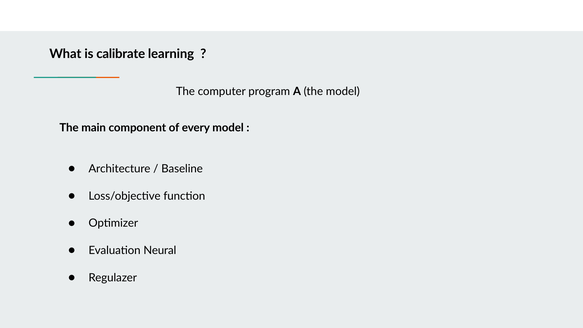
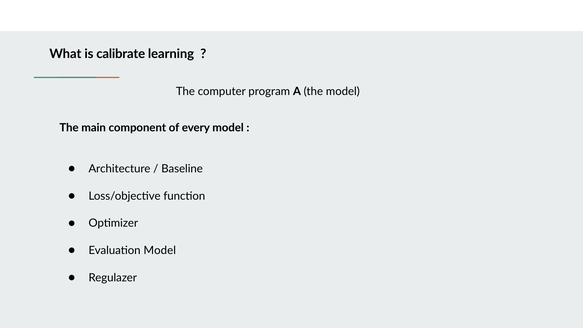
Evaluation Neural: Neural -> Model (160, 250)
